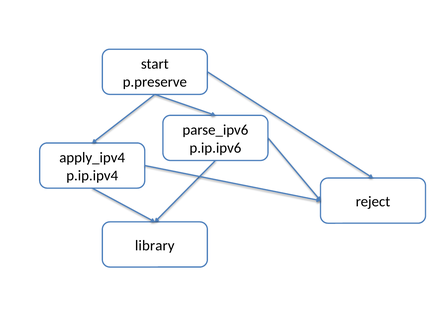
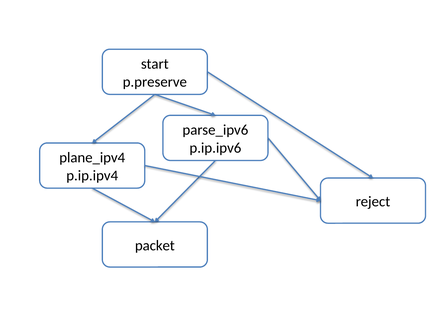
apply_ipv4: apply_ipv4 -> plane_ipv4 (92, 157)
library: library -> packet (155, 245)
